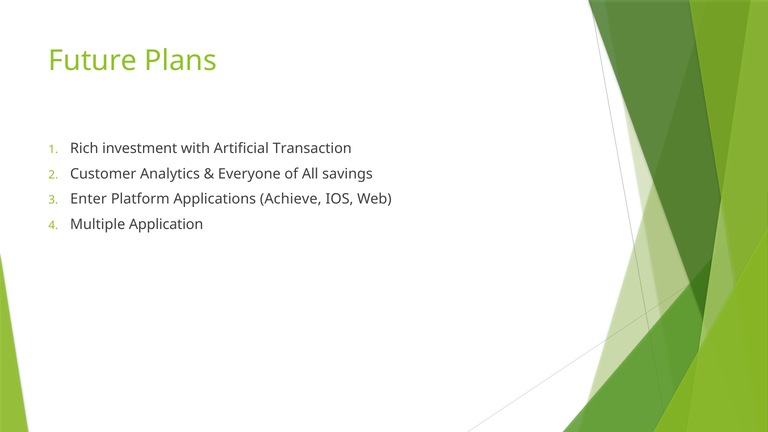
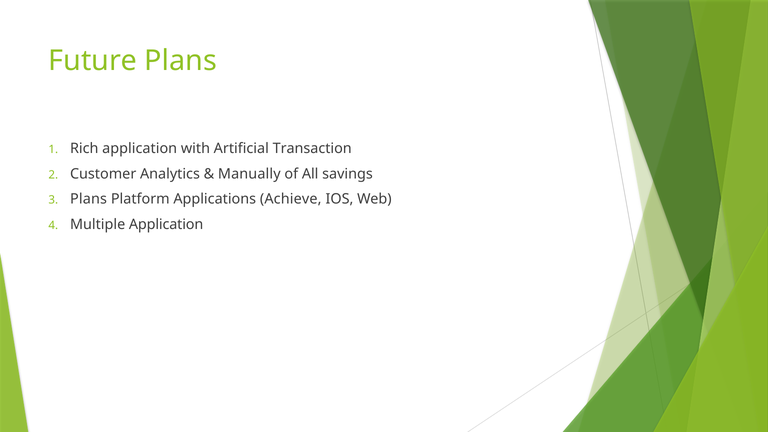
Rich investment: investment -> application (140, 149)
Everyone: Everyone -> Manually (249, 174)
Enter: Enter -> Plans (89, 199)
